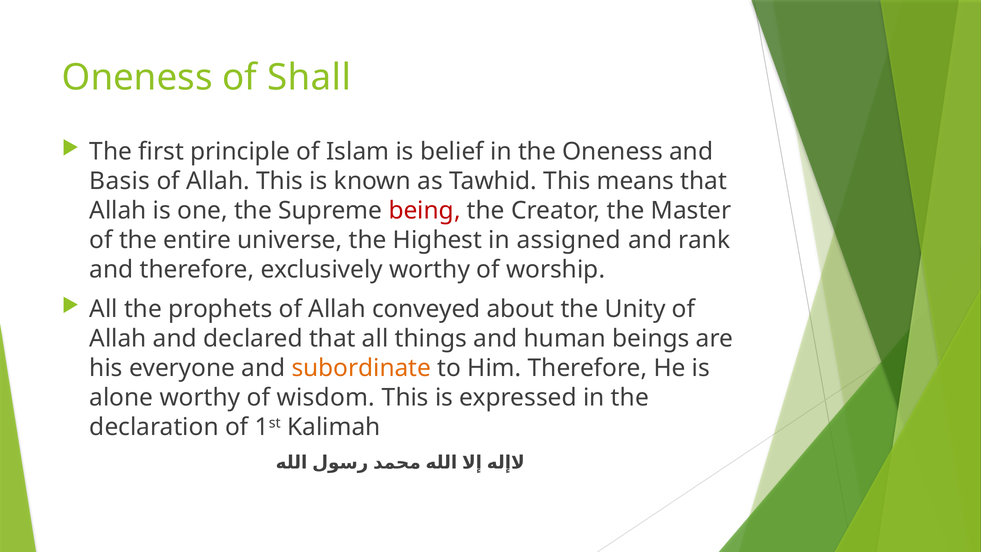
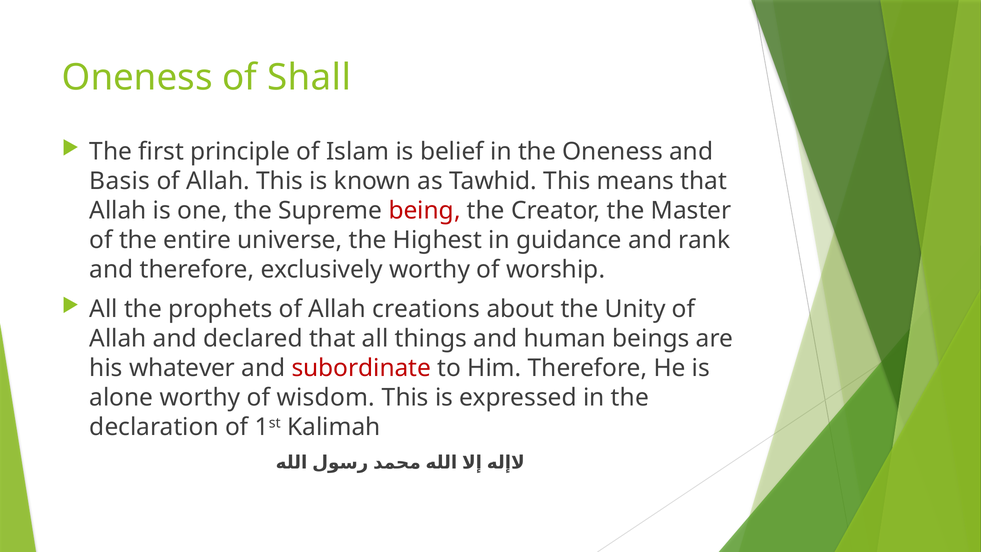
assigned: assigned -> guidance (569, 240)
conveyed: conveyed -> creations (426, 309)
everyone: everyone -> whatever (182, 368)
subordinate colour: orange -> red (361, 368)
